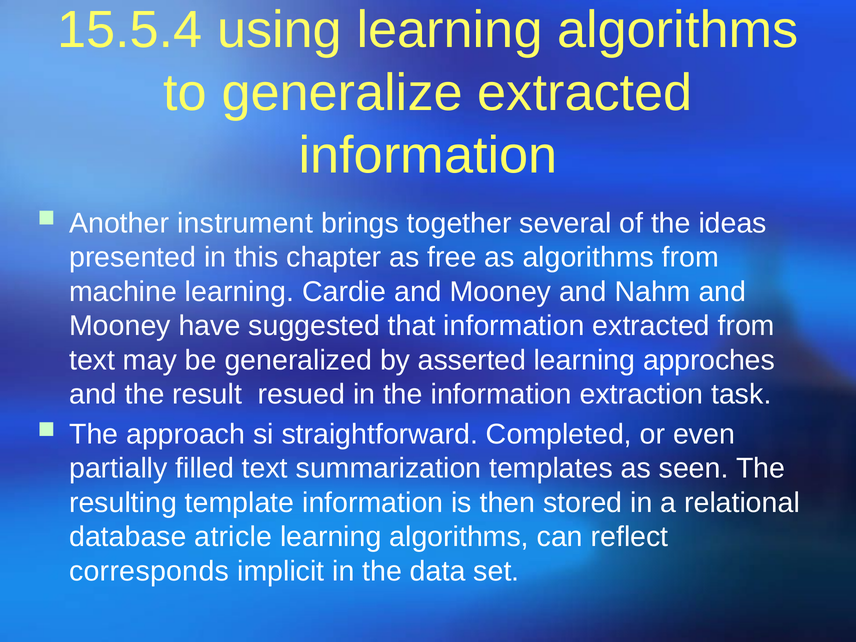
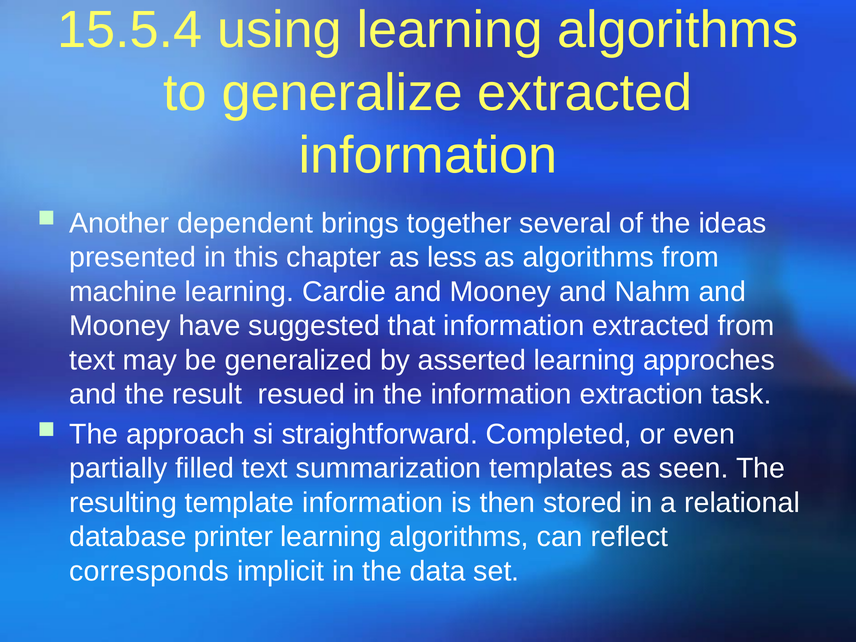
instrument: instrument -> dependent (245, 223)
free: free -> less (452, 257)
atricle: atricle -> printer (233, 537)
